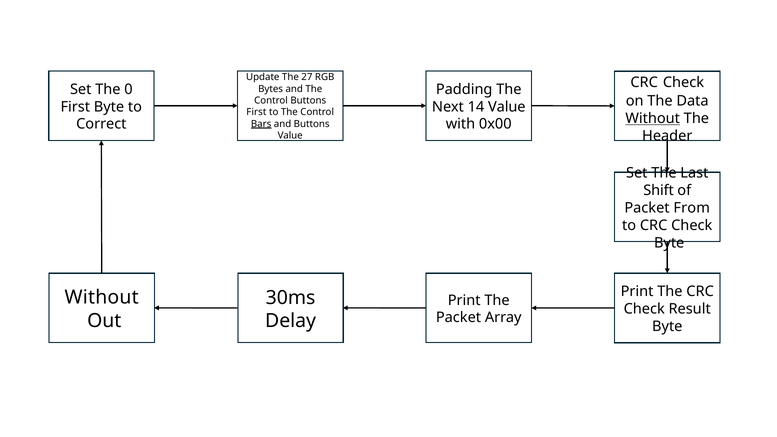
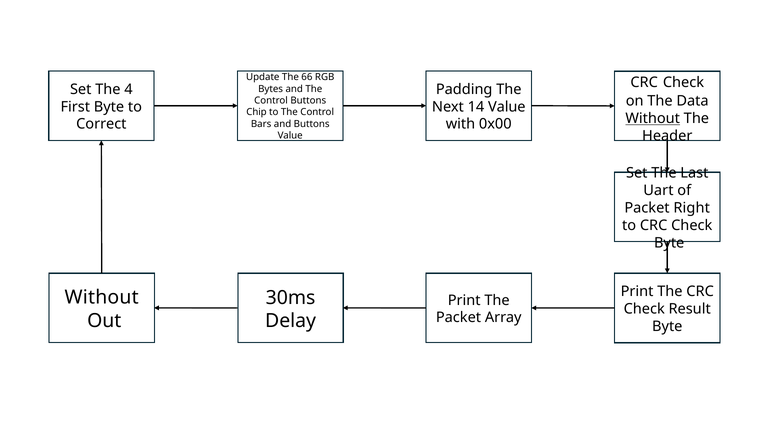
27: 27 -> 66 (307, 77)
0: 0 -> 4 (128, 89)
First: First -> Chip (257, 112)
Bars underline: present -> none (261, 124)
Shift: Shift -> Uart (658, 190)
From: From -> Right (692, 208)
